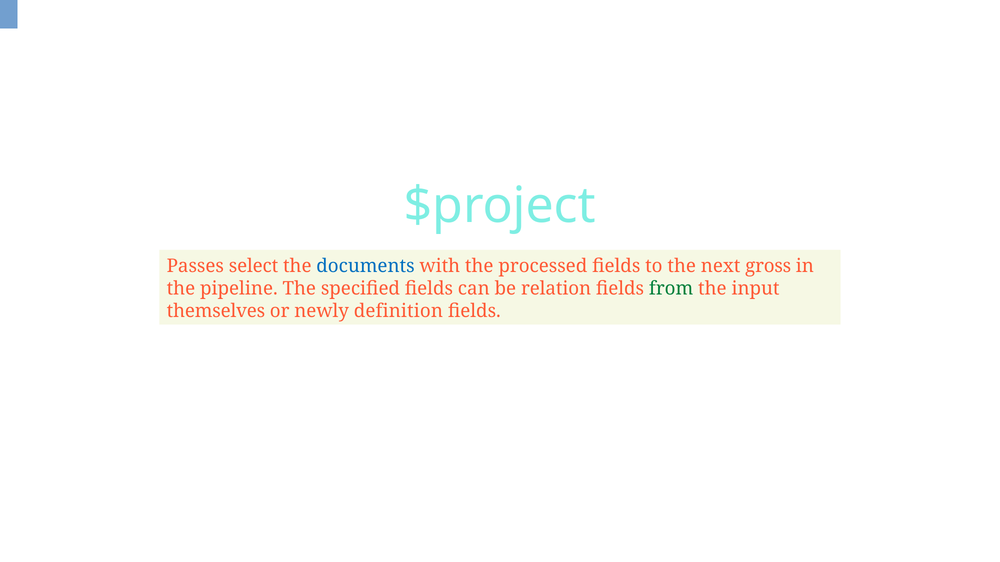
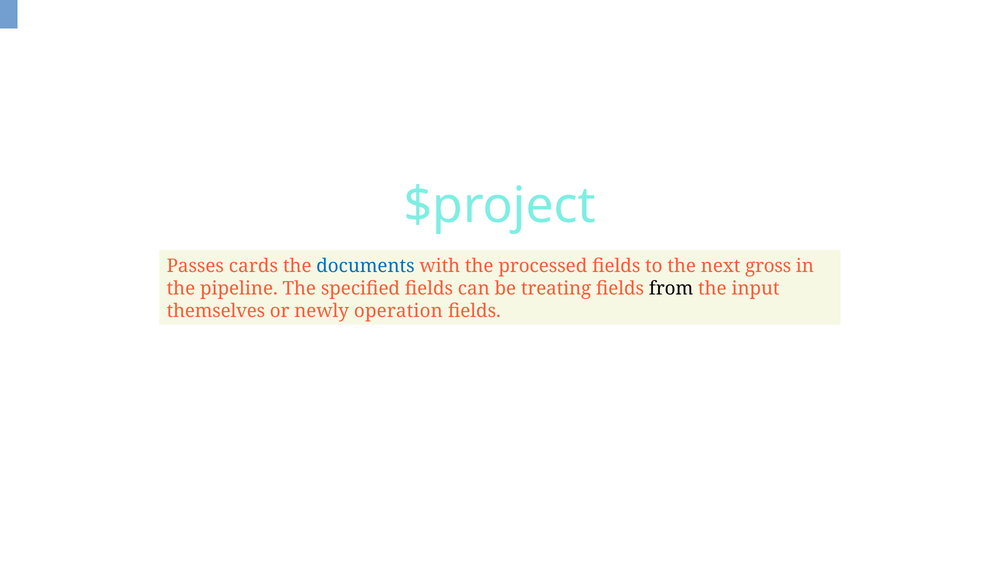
select: select -> cards (253, 266)
relation: relation -> treating (556, 289)
from colour: green -> black (671, 289)
definition: definition -> operation (398, 311)
